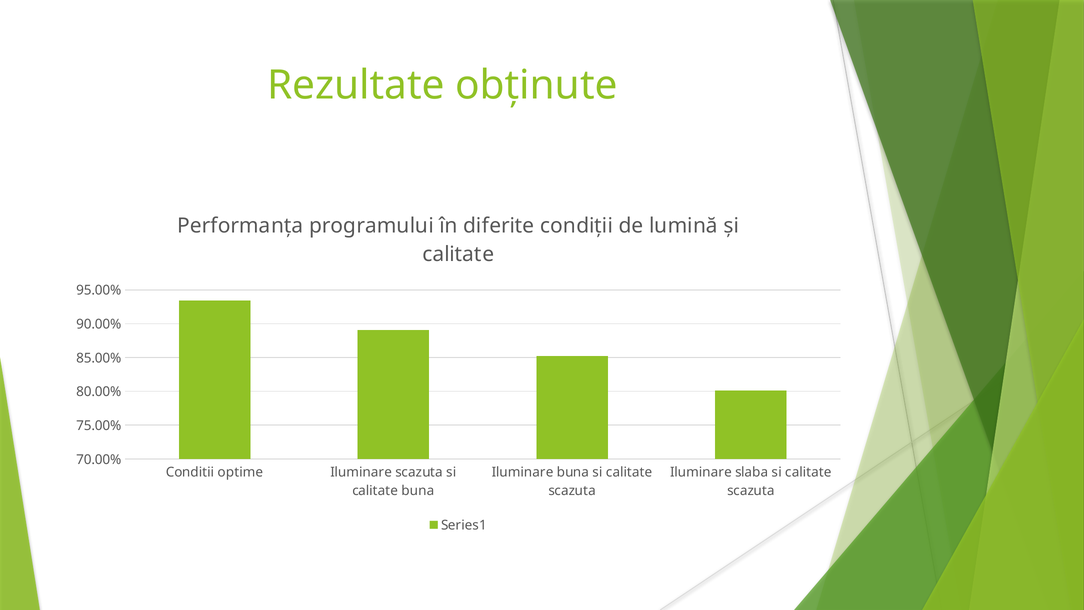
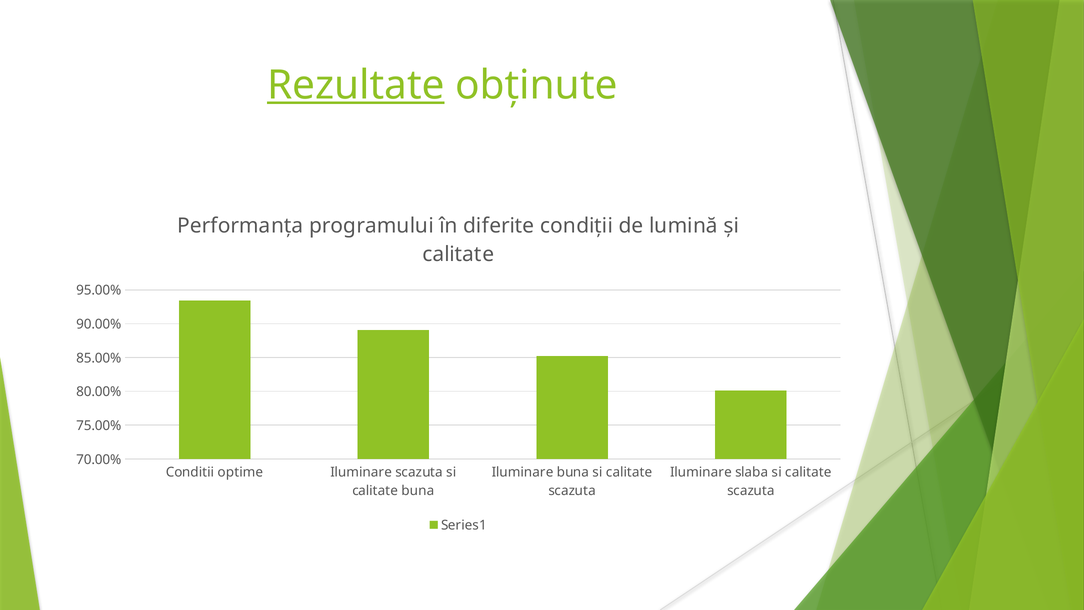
Rezultate underline: none -> present (356, 85)
